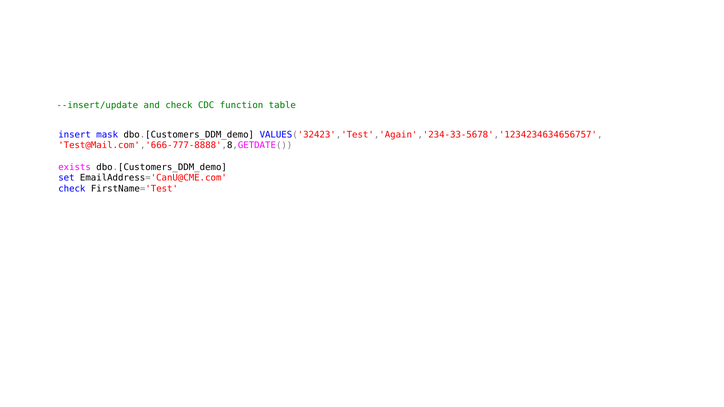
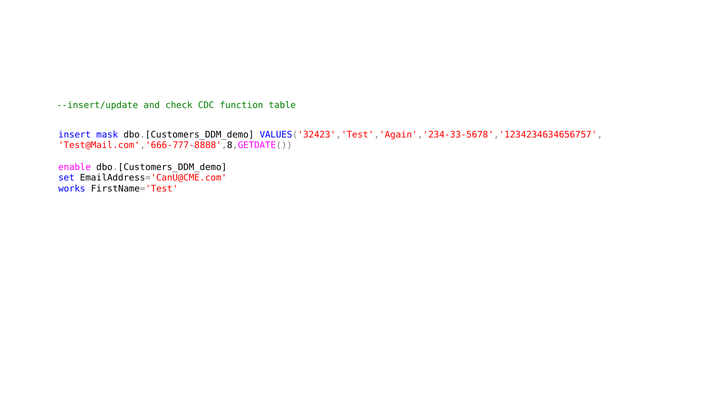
exists: exists -> enable (75, 167)
check: check -> works (72, 189)
